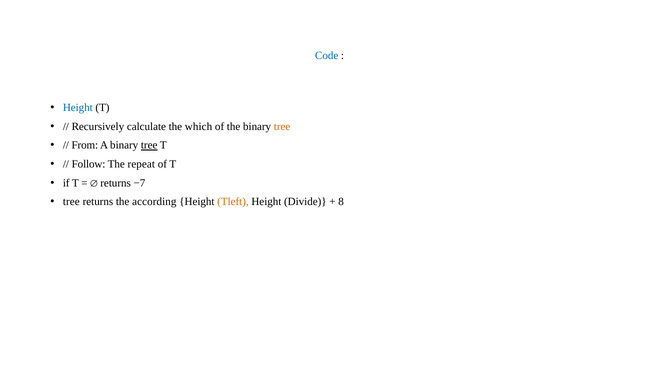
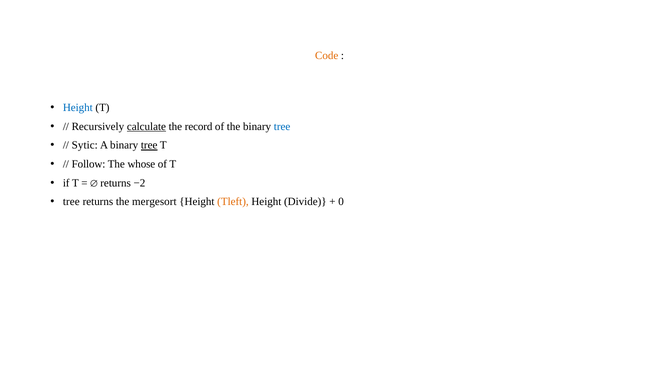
Code colour: blue -> orange (327, 56)
calculate underline: none -> present (146, 126)
which: which -> record (199, 126)
tree colour: orange -> blue (282, 126)
From: From -> Sytic (85, 145)
repeat: repeat -> whose (141, 164)
−7: −7 -> −2 (139, 183)
according: according -> mergesort (154, 201)
8: 8 -> 0 (341, 201)
